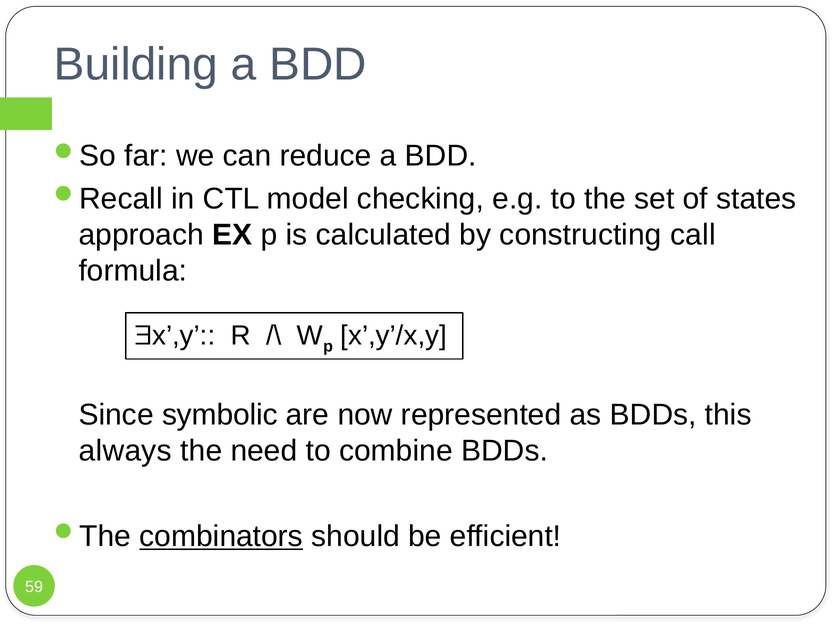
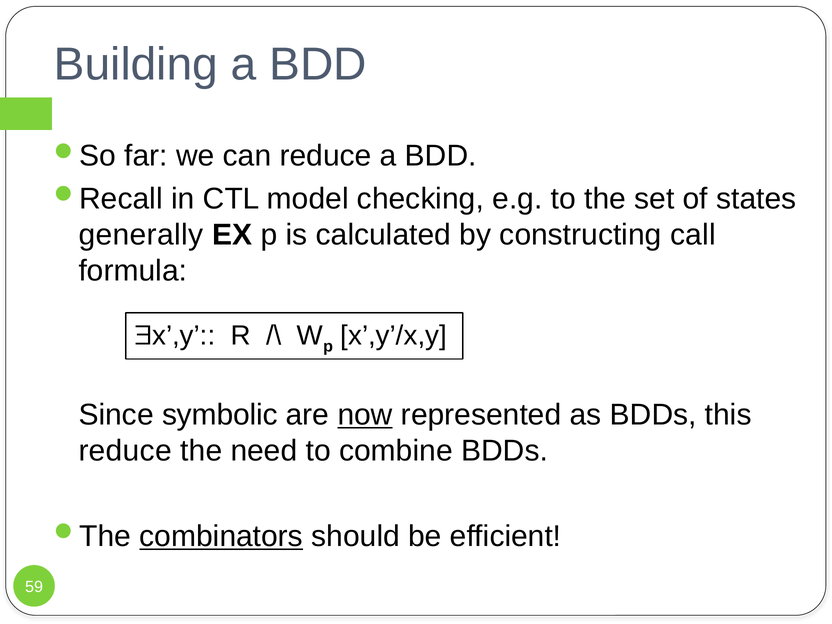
approach: approach -> generally (141, 235)
now underline: none -> present (365, 415)
always: always -> reduce (125, 451)
